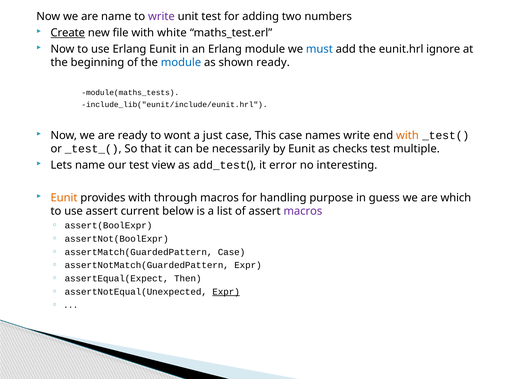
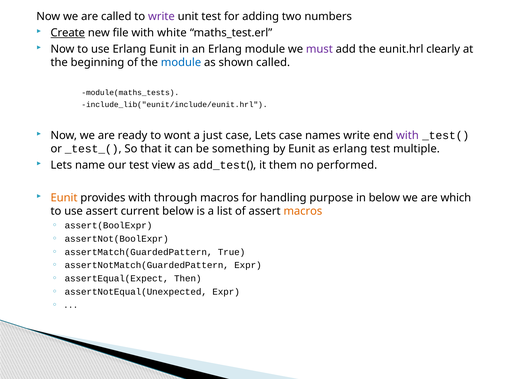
are name: name -> called (116, 16)
must colour: blue -> purple (319, 49)
ignore: ignore -> clearly (443, 49)
shown ready: ready -> called (273, 63)
case This: This -> Lets (265, 136)
with colour: orange -> purple (407, 136)
necessarily: necessarily -> something (241, 149)
as checks: checks -> erlang (350, 149)
error: error -> them (283, 165)
interesting: interesting -> performed (347, 165)
in guess: guess -> below (384, 198)
macros colour: purple -> orange (303, 211)
assertMatch(GuardedPattern Case: Case -> True (232, 252)
Expr underline: present -> none (226, 292)
